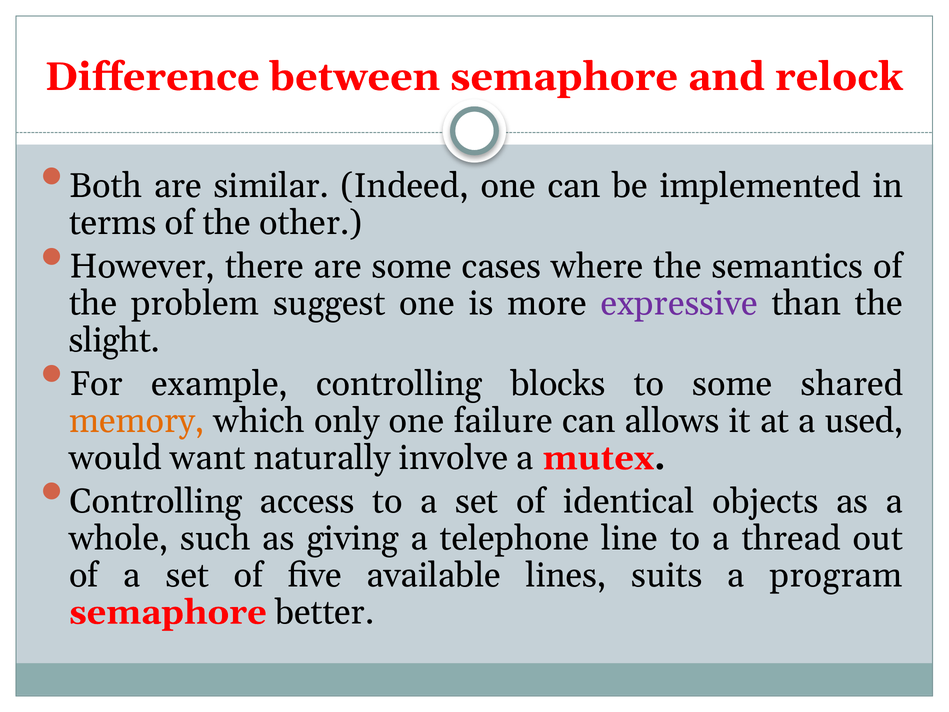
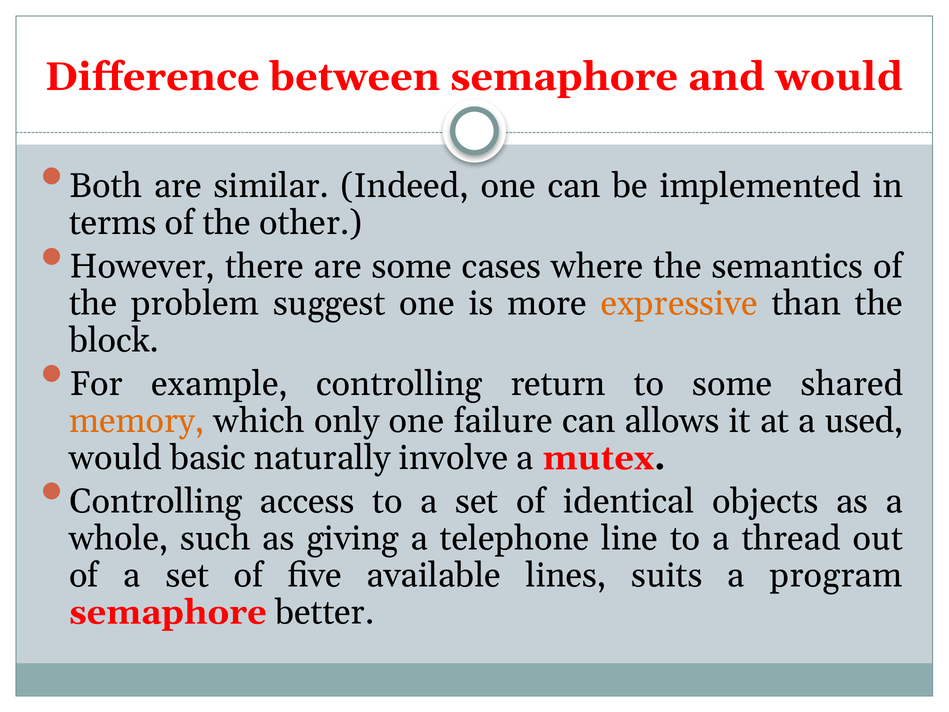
and relock: relock -> would (839, 77)
expressive colour: purple -> orange (679, 303)
slight: slight -> block (114, 340)
blocks: blocks -> return (558, 384)
want: want -> basic (208, 458)
